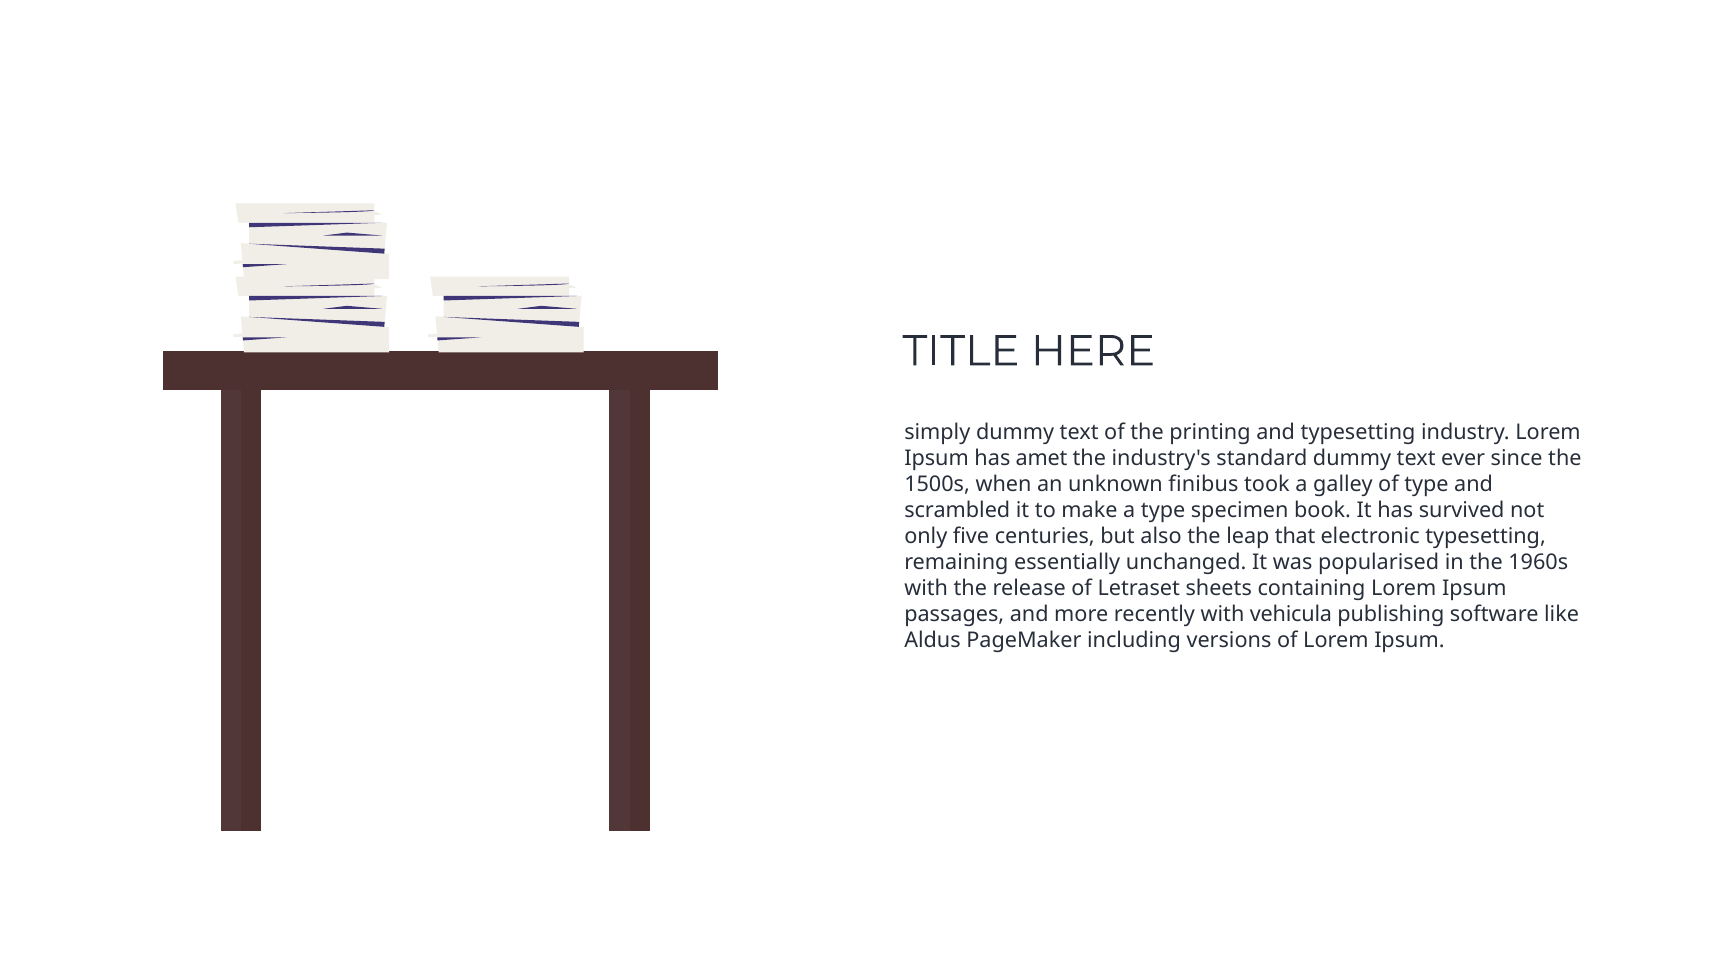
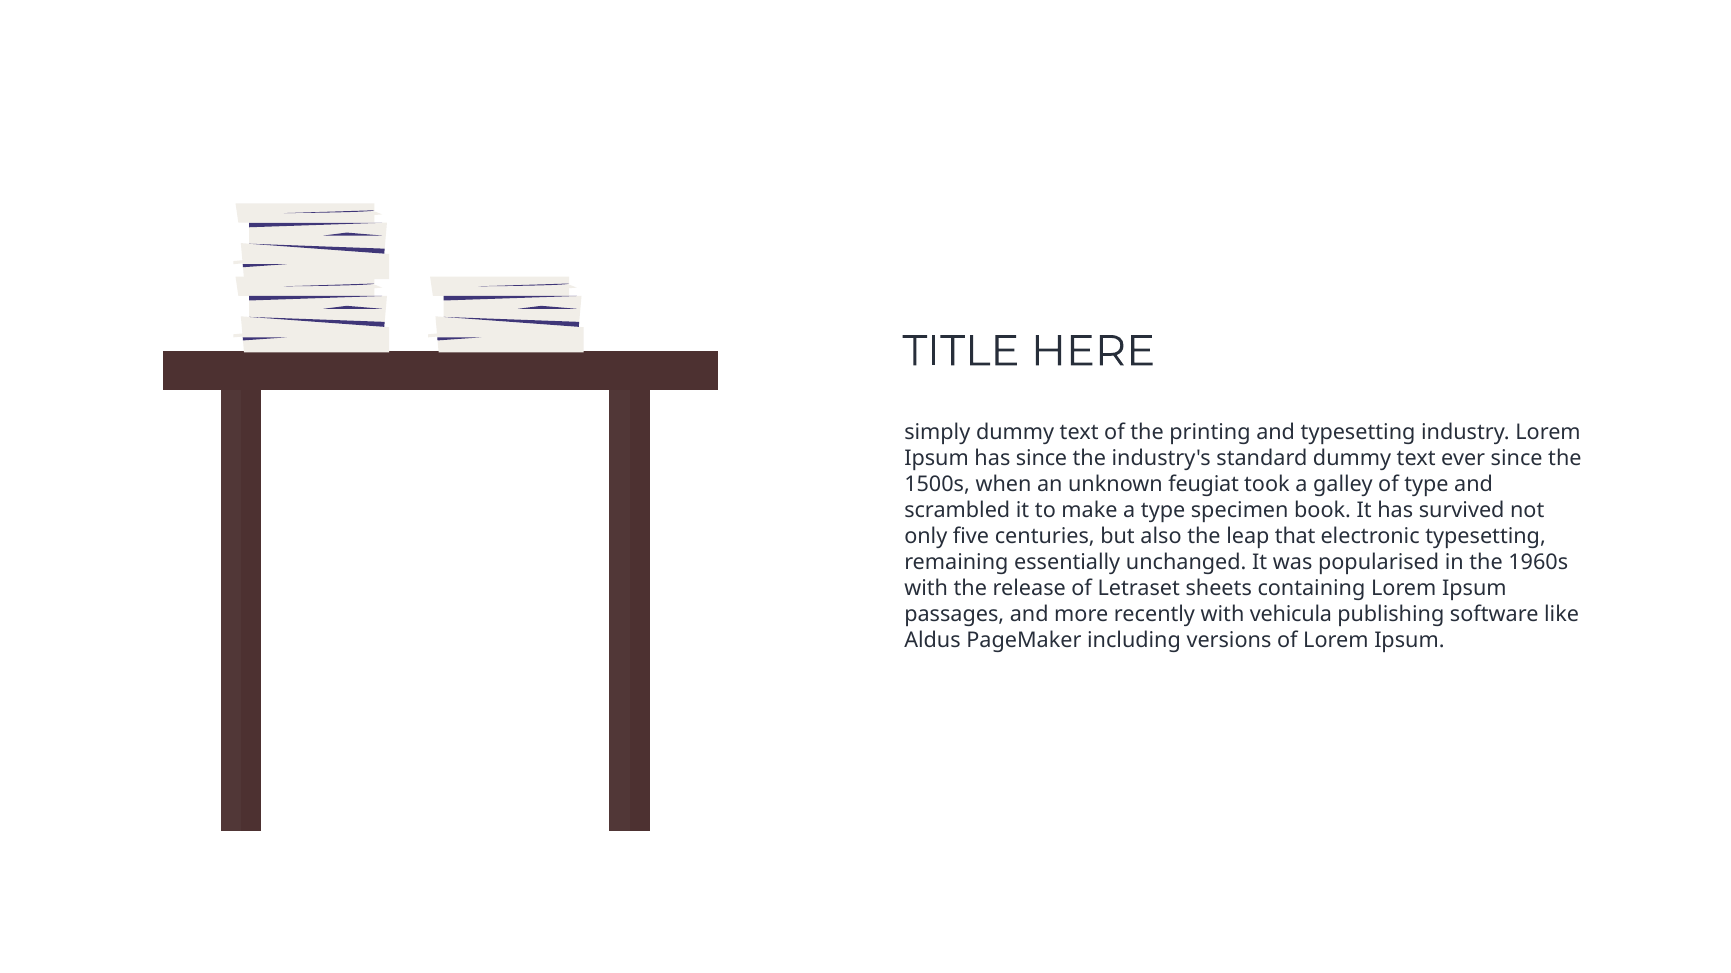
has amet: amet -> since (1042, 459)
finibus: finibus -> feugiat (1204, 485)
